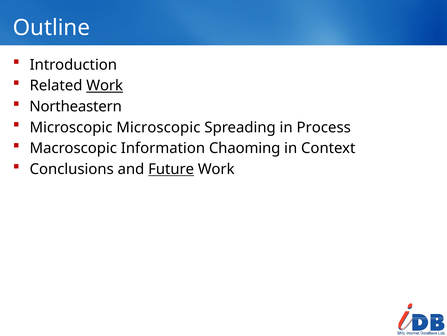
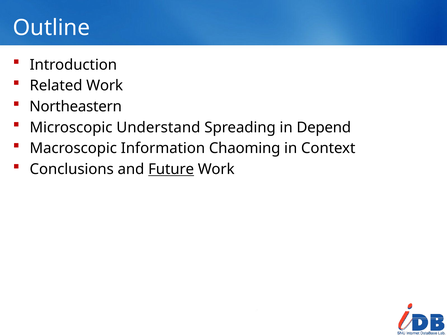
Work underline: present -> none (105, 85)
Microscopic Microscopic: Microscopic -> Understand (158, 127)
Process: Process -> Depend (324, 127)
